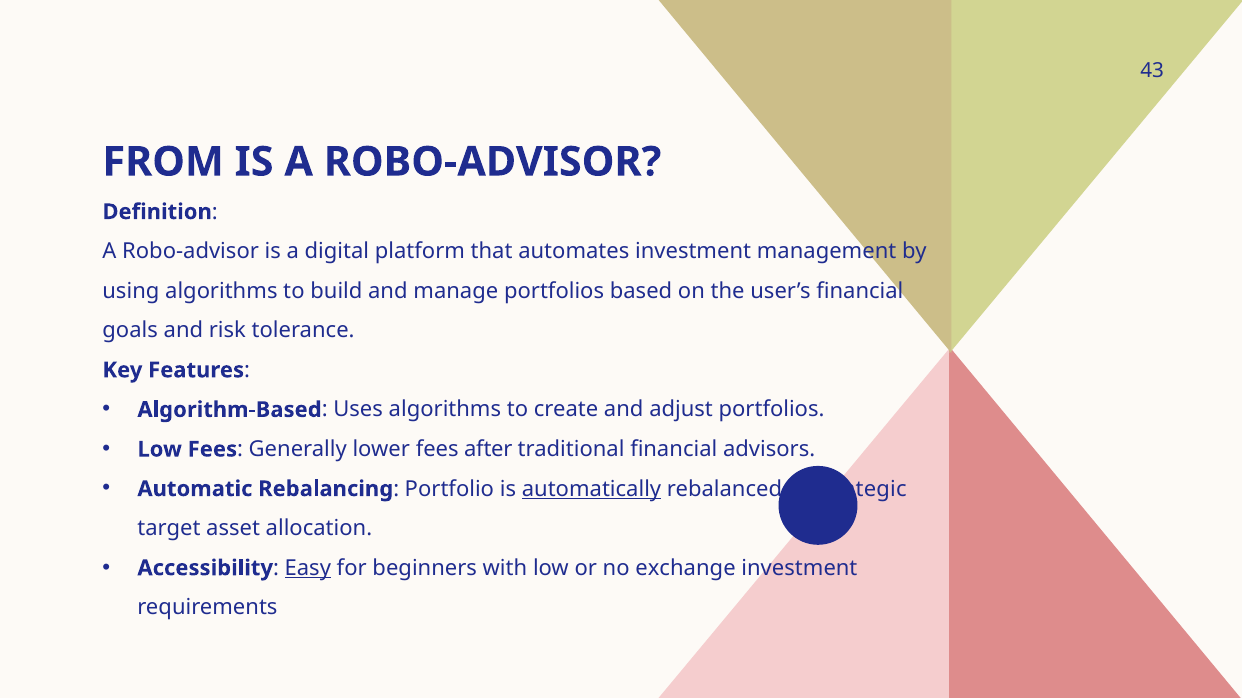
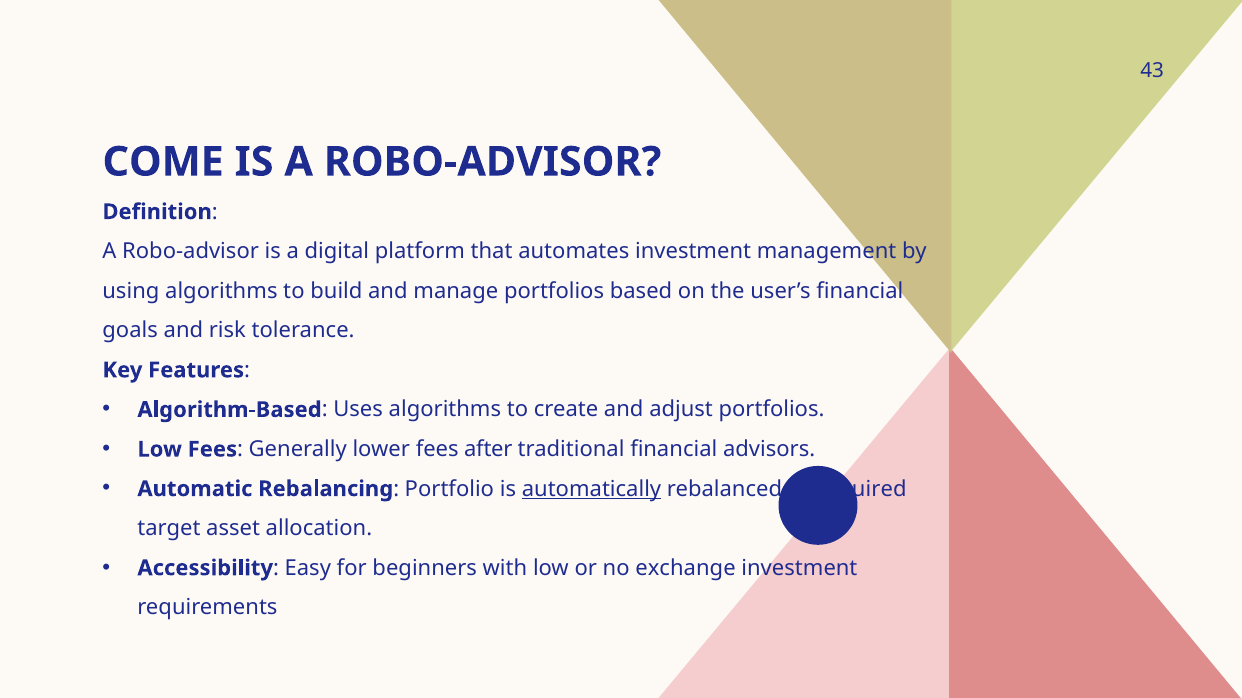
FROM: FROM -> COME (163, 162)
strategic: strategic -> acquired (861, 489)
Easy underline: present -> none (308, 569)
